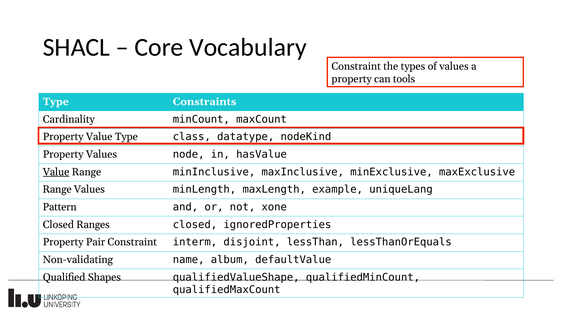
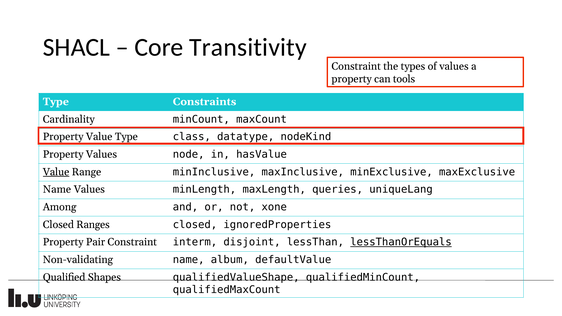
Vocabulary: Vocabulary -> Transitivity (248, 47)
Range: Range -> Name (57, 190)
example: example -> queries (338, 190)
Pattern: Pattern -> Among (60, 207)
lessThanOrEquals underline: none -> present (401, 242)
